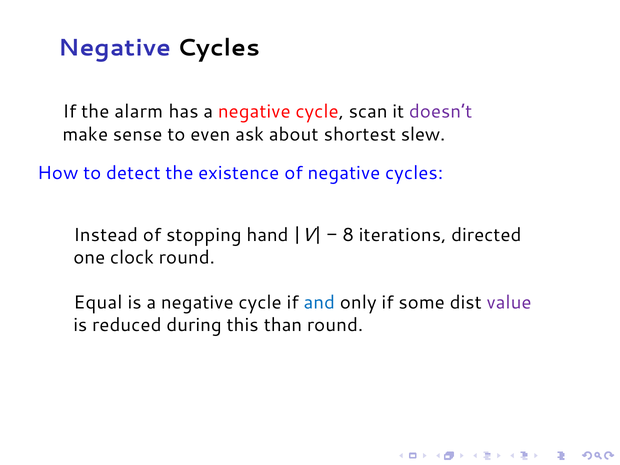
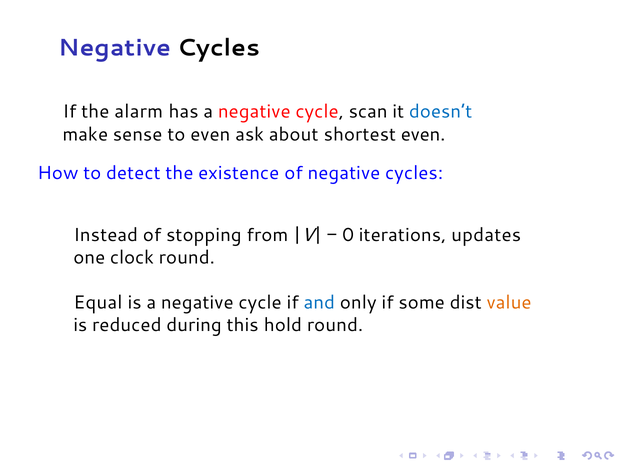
doesn’t colour: purple -> blue (441, 112)
shortest slew: slew -> even (423, 134)
hand: hand -> from (267, 235)
8: 8 -> 0 (348, 235)
directed: directed -> updates (486, 235)
value colour: purple -> orange (509, 303)
than: than -> hold (283, 325)
